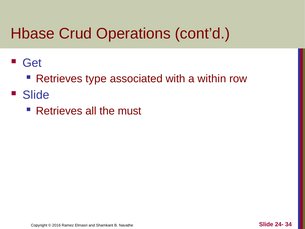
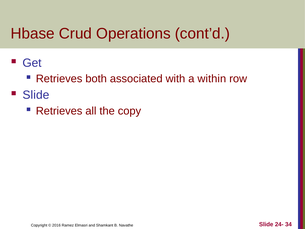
type: type -> both (96, 79)
must: must -> copy (129, 111)
